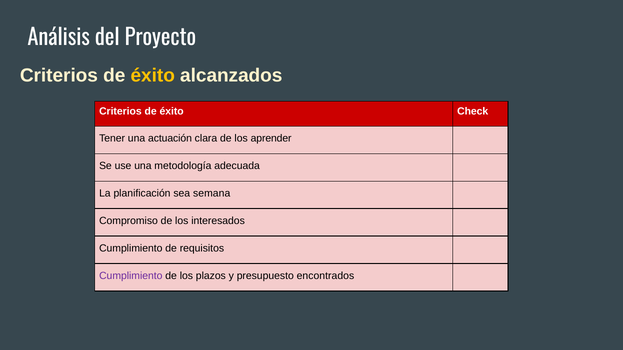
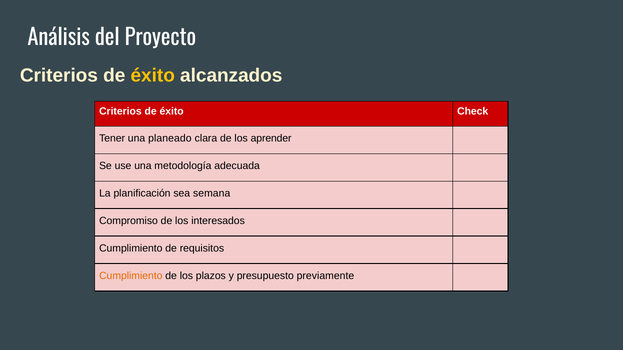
actuación: actuación -> planeado (170, 138)
Cumplimiento colour: purple -> orange (131, 276)
encontrados: encontrados -> previamente (325, 276)
